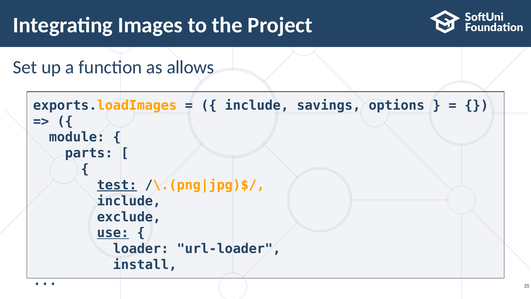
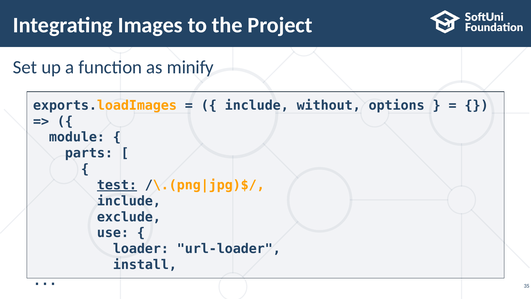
allows: allows -> minify (190, 67)
savings: savings -> without (329, 105)
use underline: present -> none (113, 233)
